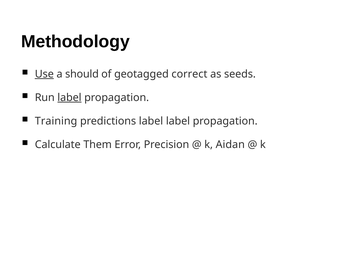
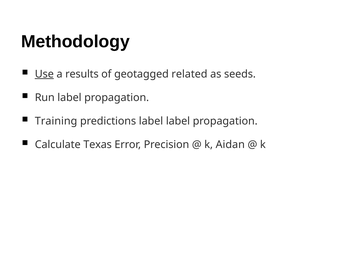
should: should -> results (82, 74)
correct: correct -> related (189, 74)
label underline: present -> none (69, 97)
Them: Them -> Texas (98, 144)
